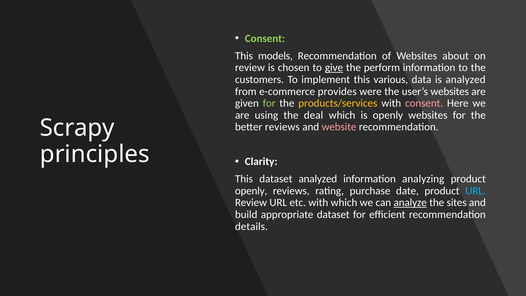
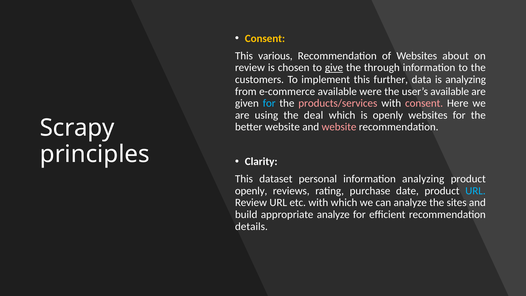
Consent colour: light green -> yellow (265, 38)
models: models -> various (275, 56)
perform: perform -> through (382, 68)
various: various -> further (391, 80)
is analyzed: analyzed -> analyzing (466, 80)
e-commerce provides: provides -> available (337, 91)
user’s websites: websites -> available (450, 91)
for colour: light green -> light blue (269, 103)
products/services colour: yellow -> pink (338, 103)
better reviews: reviews -> website (282, 127)
dataset analyzed: analyzed -> personal (318, 179)
analyze underline: present -> none (410, 203)
appropriate dataset: dataset -> analyze (333, 214)
